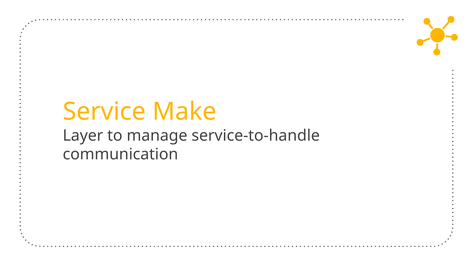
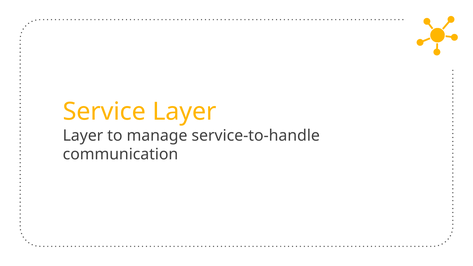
Service Make: Make -> Layer (185, 112)
